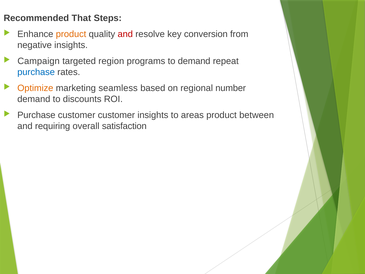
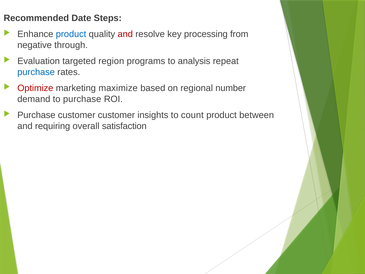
That: That -> Date (81, 18)
product colour: orange -> blue (71, 34)
conversion: conversion -> processing (206, 34)
negative insights: insights -> through (71, 45)
Campaign: Campaign -> Evaluation (39, 61)
to demand: demand -> analysis (194, 61)
Optimize colour: orange -> red (35, 88)
seamless: seamless -> maximize (118, 88)
to discounts: discounts -> purchase (82, 99)
areas: areas -> count (192, 115)
